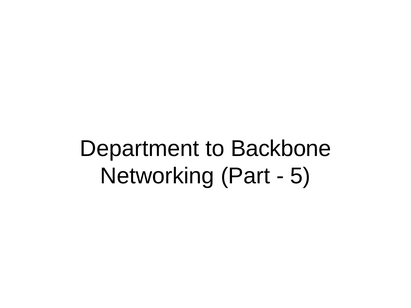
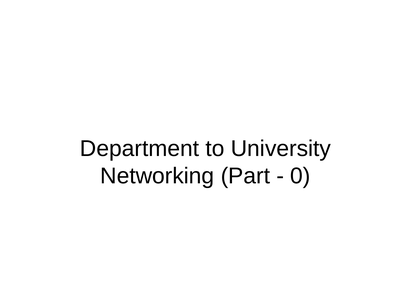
Backbone: Backbone -> University (281, 149)
5: 5 -> 0 (300, 176)
